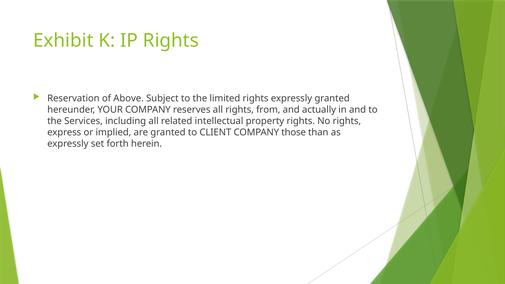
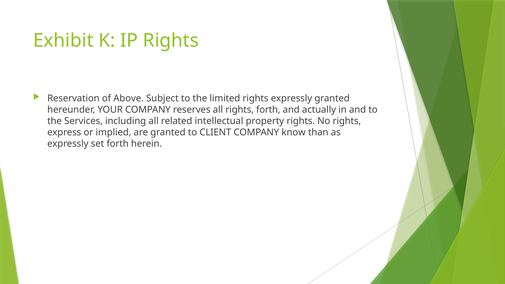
rights from: from -> forth (268, 110)
those: those -> know (294, 132)
